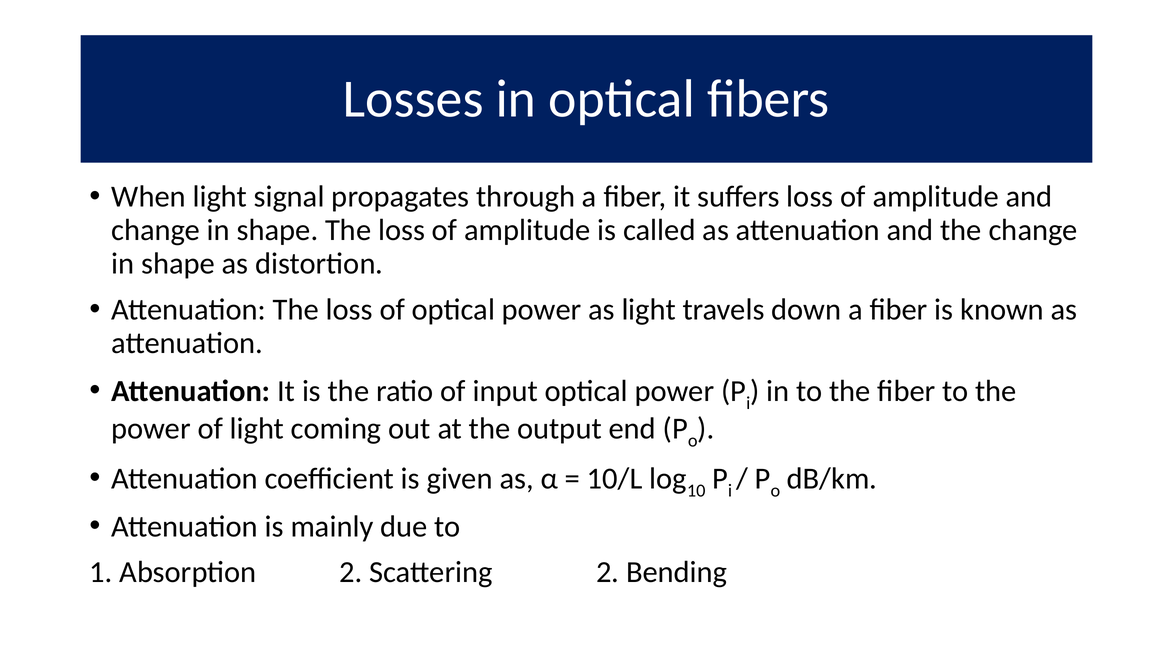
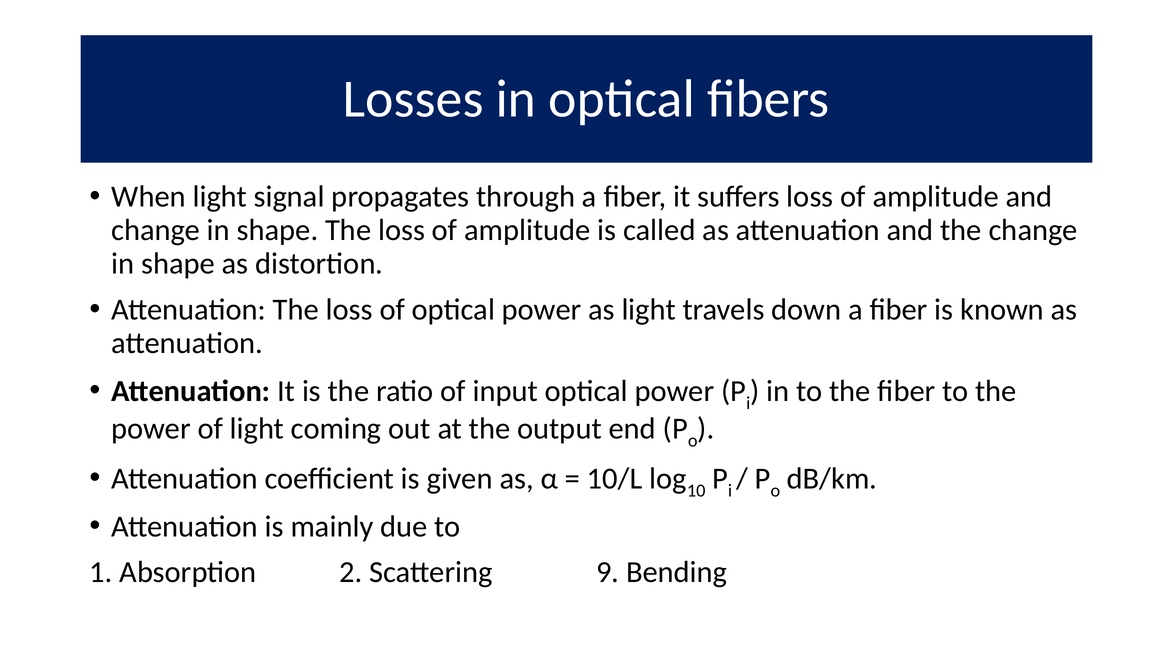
Scattering 2: 2 -> 9 (608, 572)
